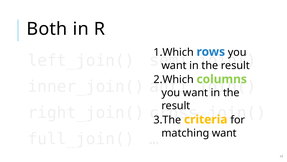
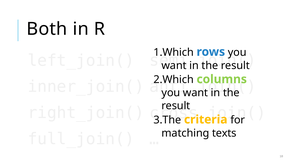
matching want: want -> texts (224, 133)
